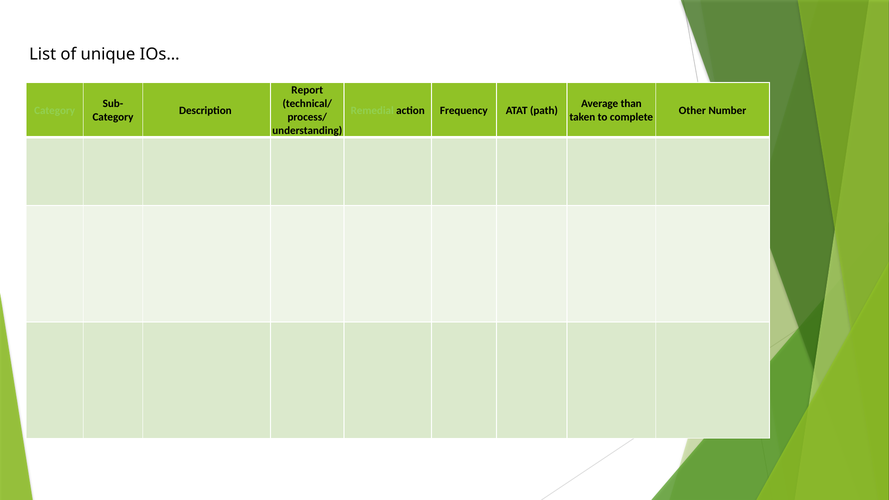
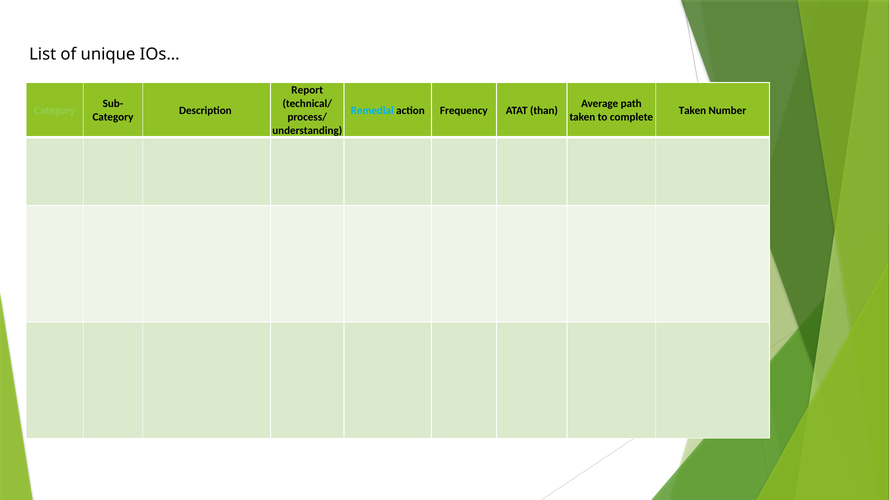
than: than -> path (631, 104)
Remedial colour: light green -> light blue (372, 110)
path: path -> than (544, 110)
Other: Other -> Taken (692, 110)
